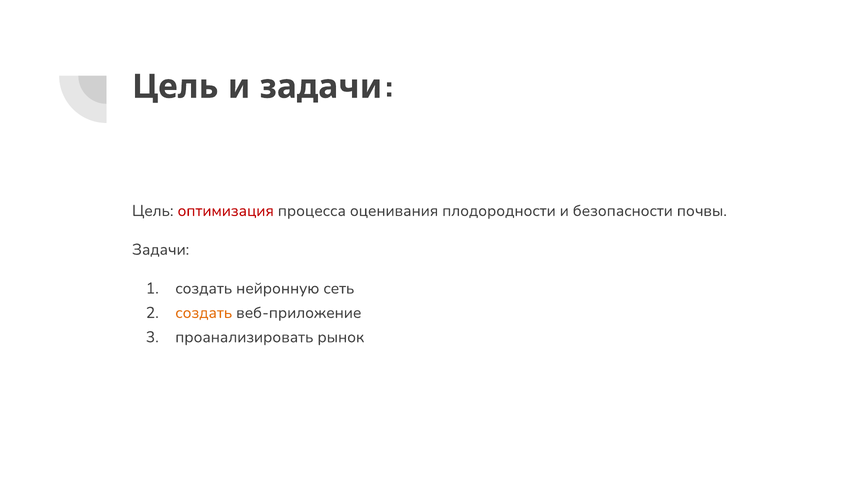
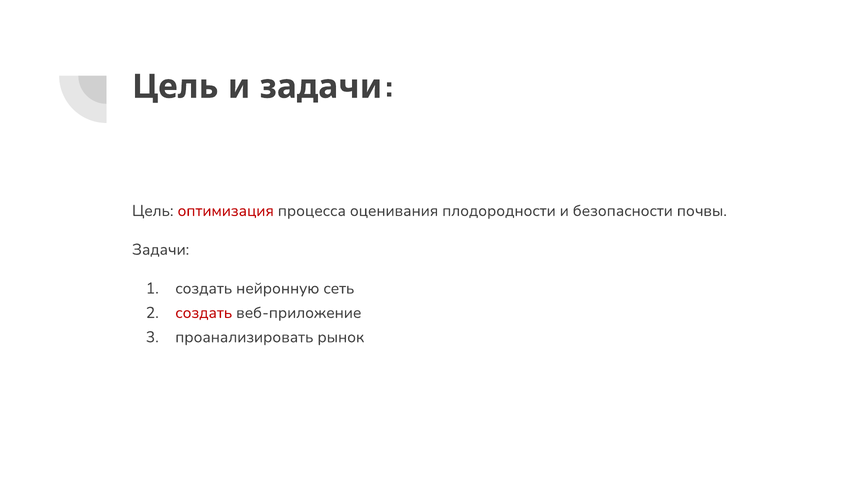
создать colour: orange -> red (204, 312)
